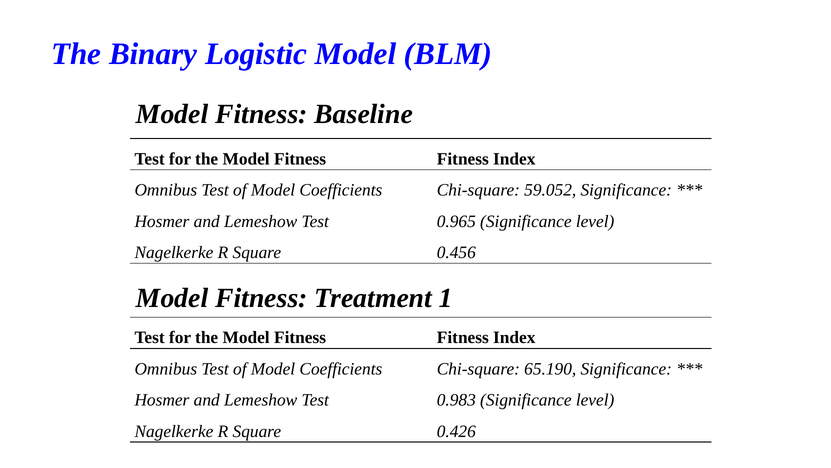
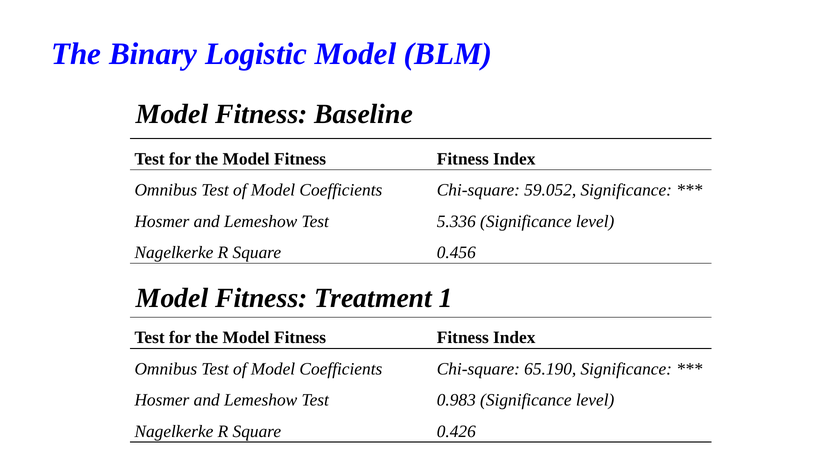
0.965: 0.965 -> 5.336 (456, 221)
